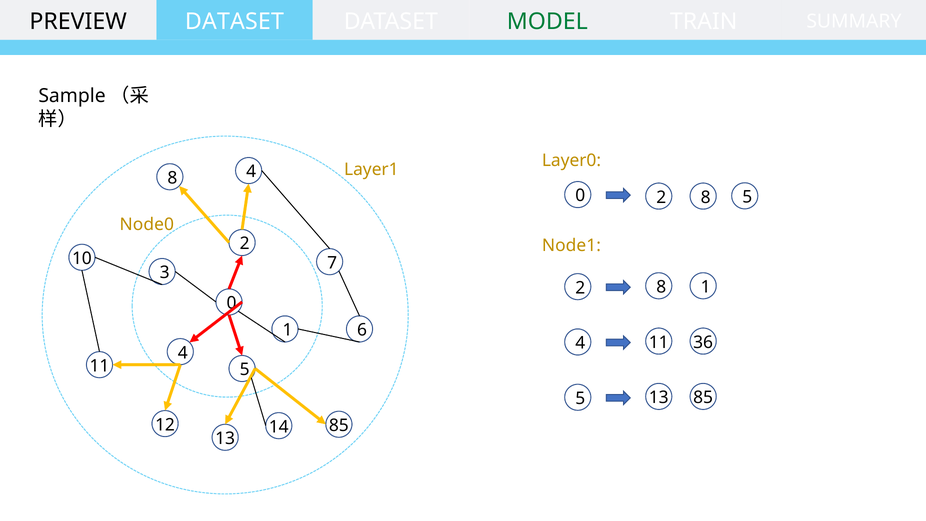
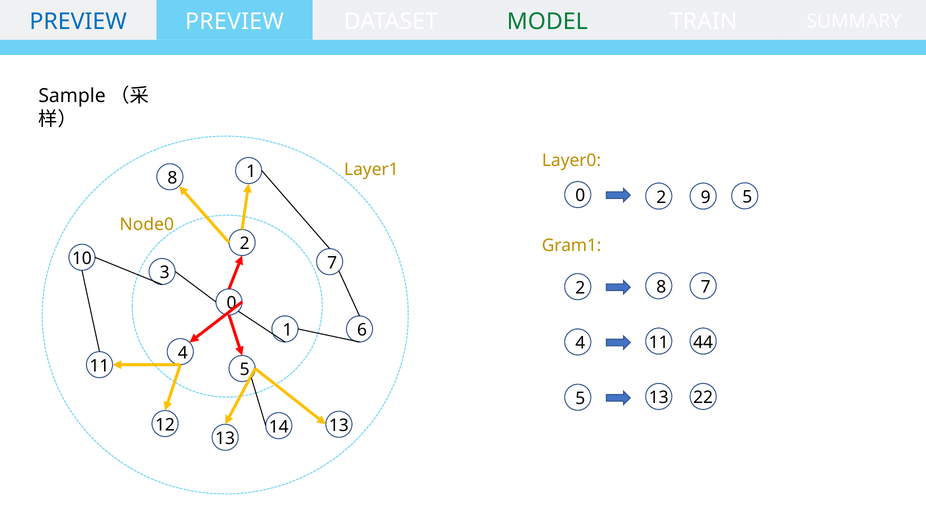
PREVIEW colour: black -> blue (78, 22)
DATASET: DATASET -> PREVIEW (234, 22)
8 4: 4 -> 1 (251, 172)
0 2 8: 8 -> 9 (706, 197)
Node1: Node1 -> Gram1 (572, 245)
8 1: 1 -> 7 (706, 287)
36: 36 -> 44 (703, 342)
13 85: 85 -> 22 (703, 398)
14 85: 85 -> 13 (339, 425)
